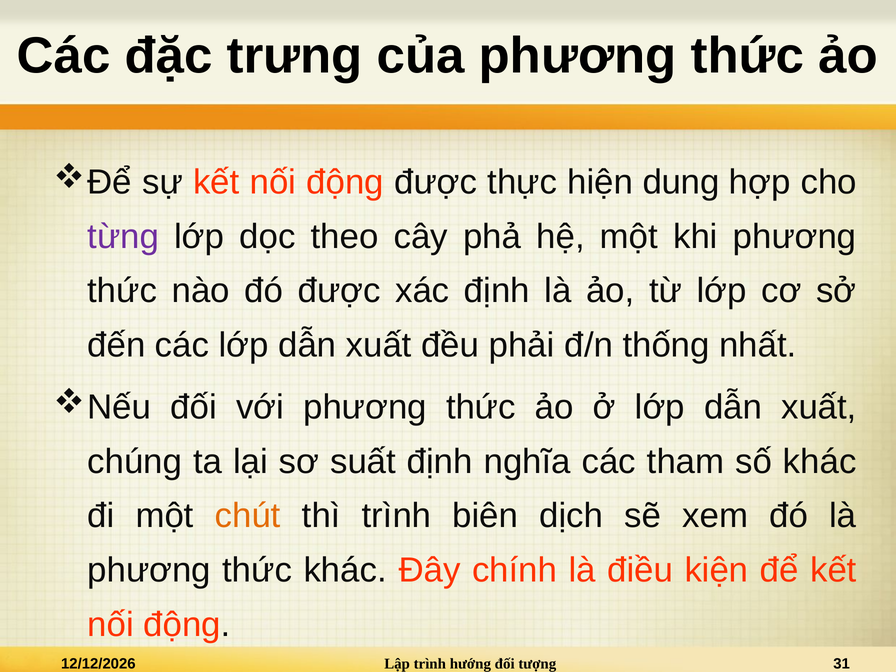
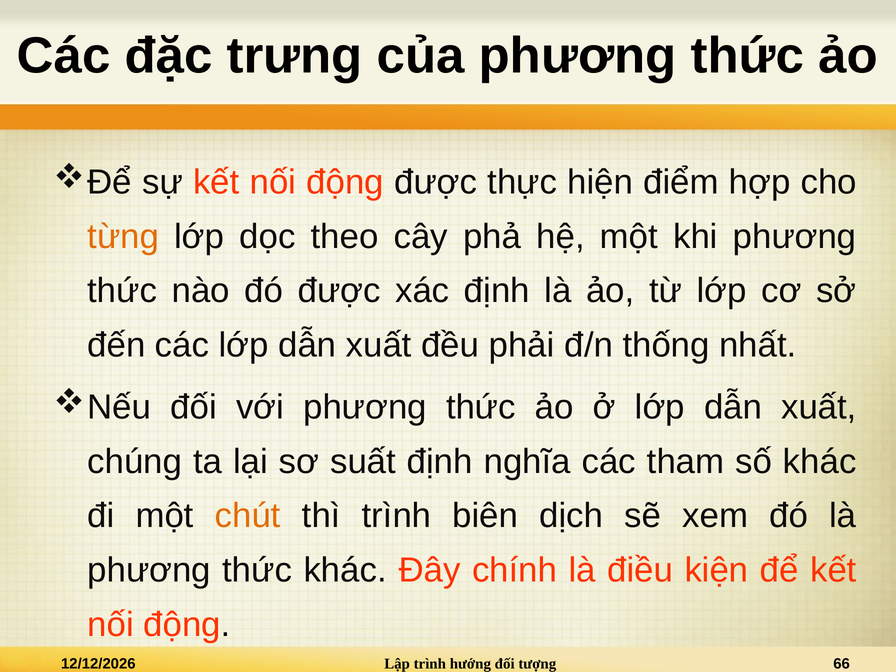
dung: dung -> điểm (681, 182)
từng colour: purple -> orange (123, 237)
31: 31 -> 66 (842, 664)
